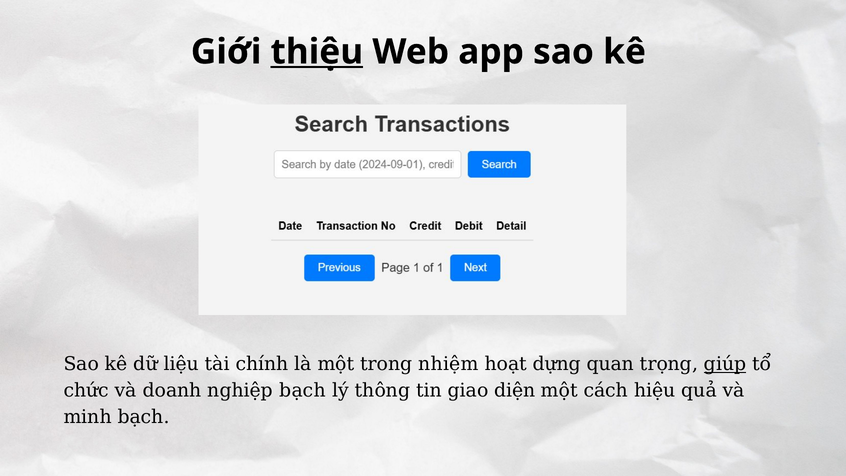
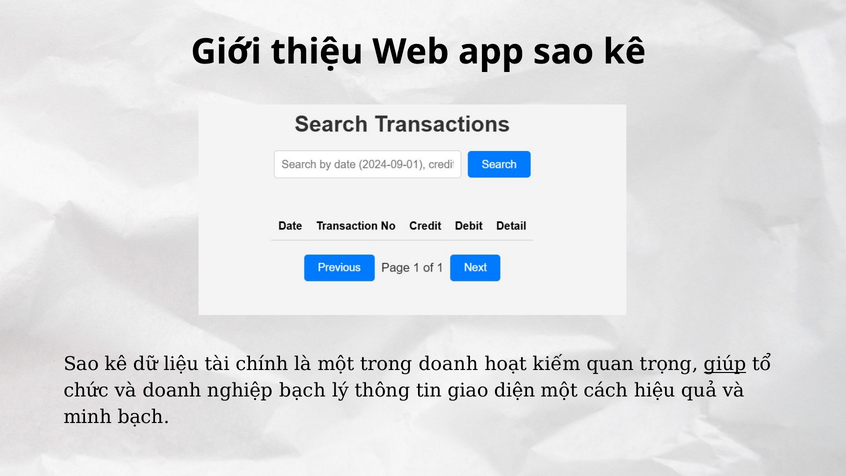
thiệu underline: present -> none (317, 52)
trong nhiệm: nhiệm -> doanh (449, 364)
dựng: dựng -> kiếm (557, 364)
